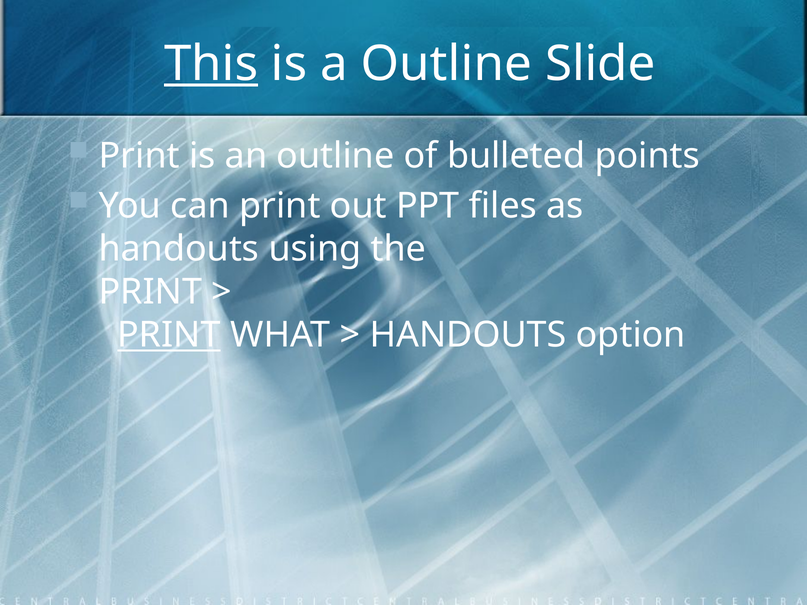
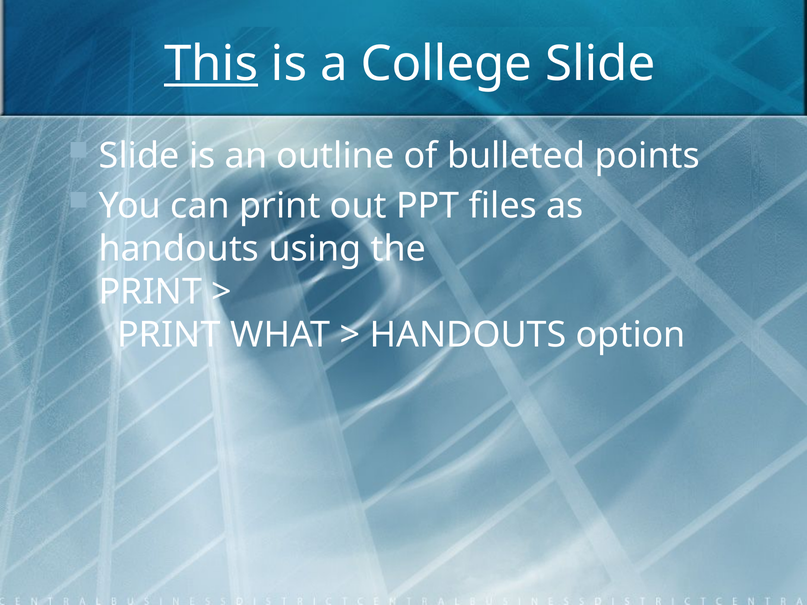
a Outline: Outline -> College (446, 64)
Print: Print -> Slide (139, 156)
PRINT underline: present -> none (169, 335)
